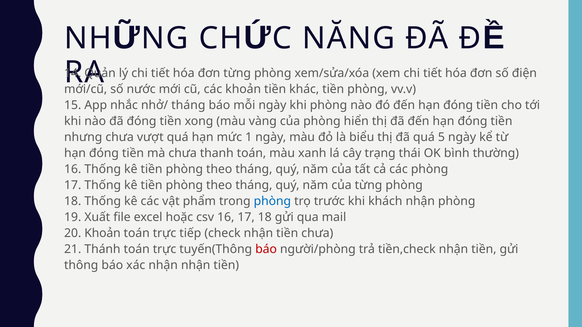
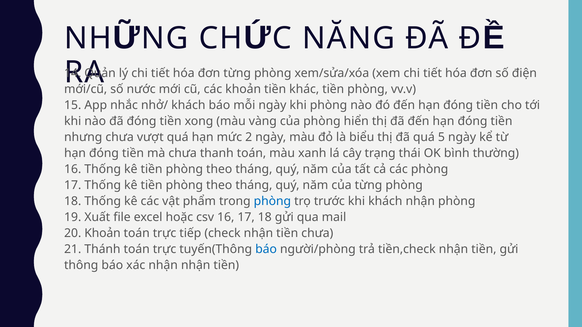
nhở/ tháng: tháng -> khách (188, 105)
1: 1 -> 2 (249, 137)
báo colour: red -> blue (266, 249)
